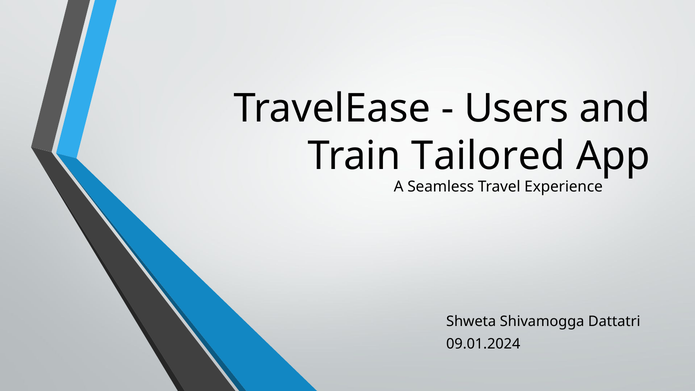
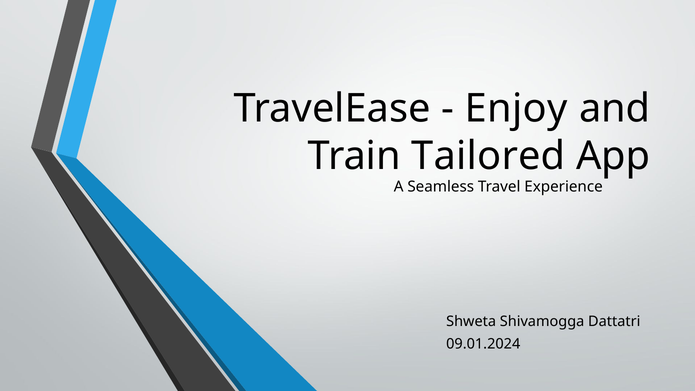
Users: Users -> Enjoy (516, 109)
